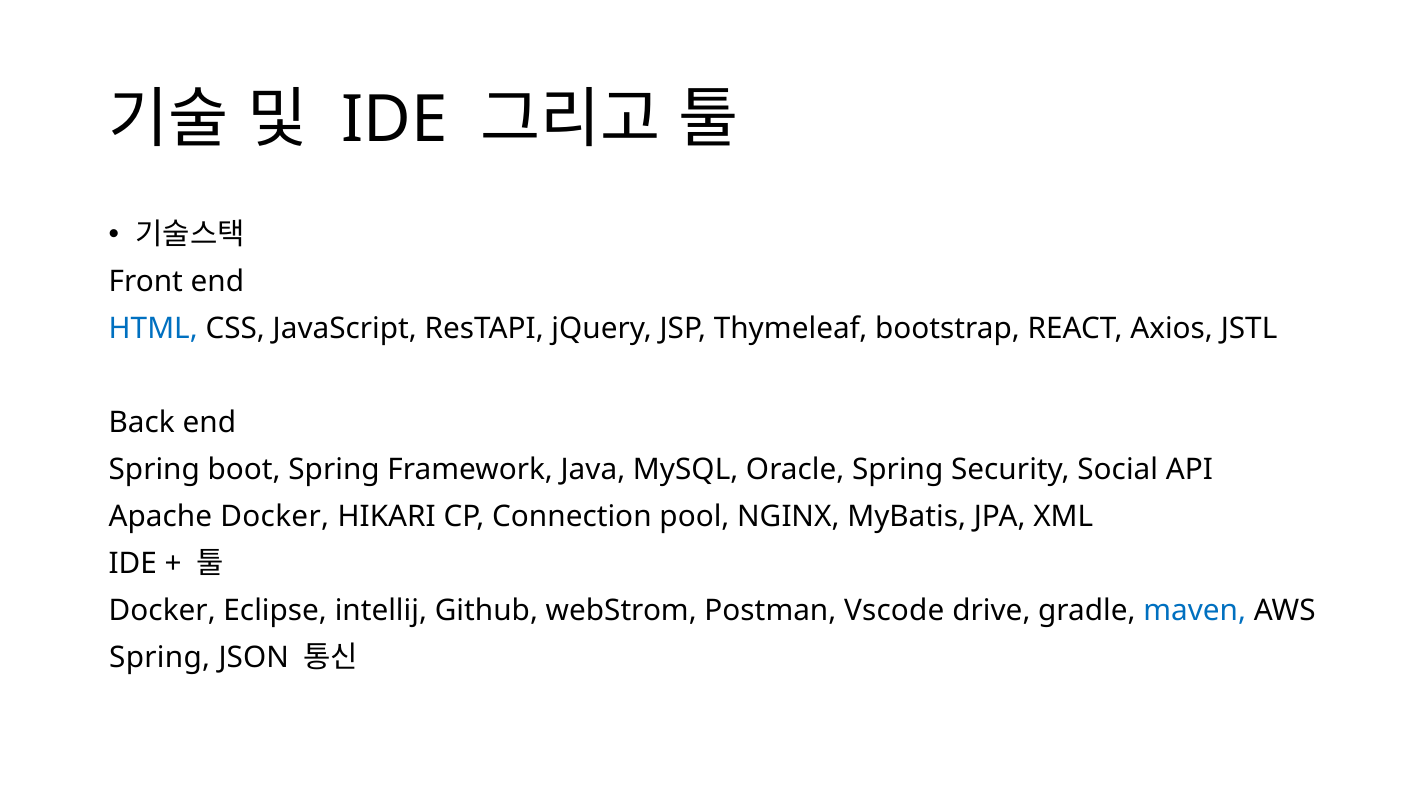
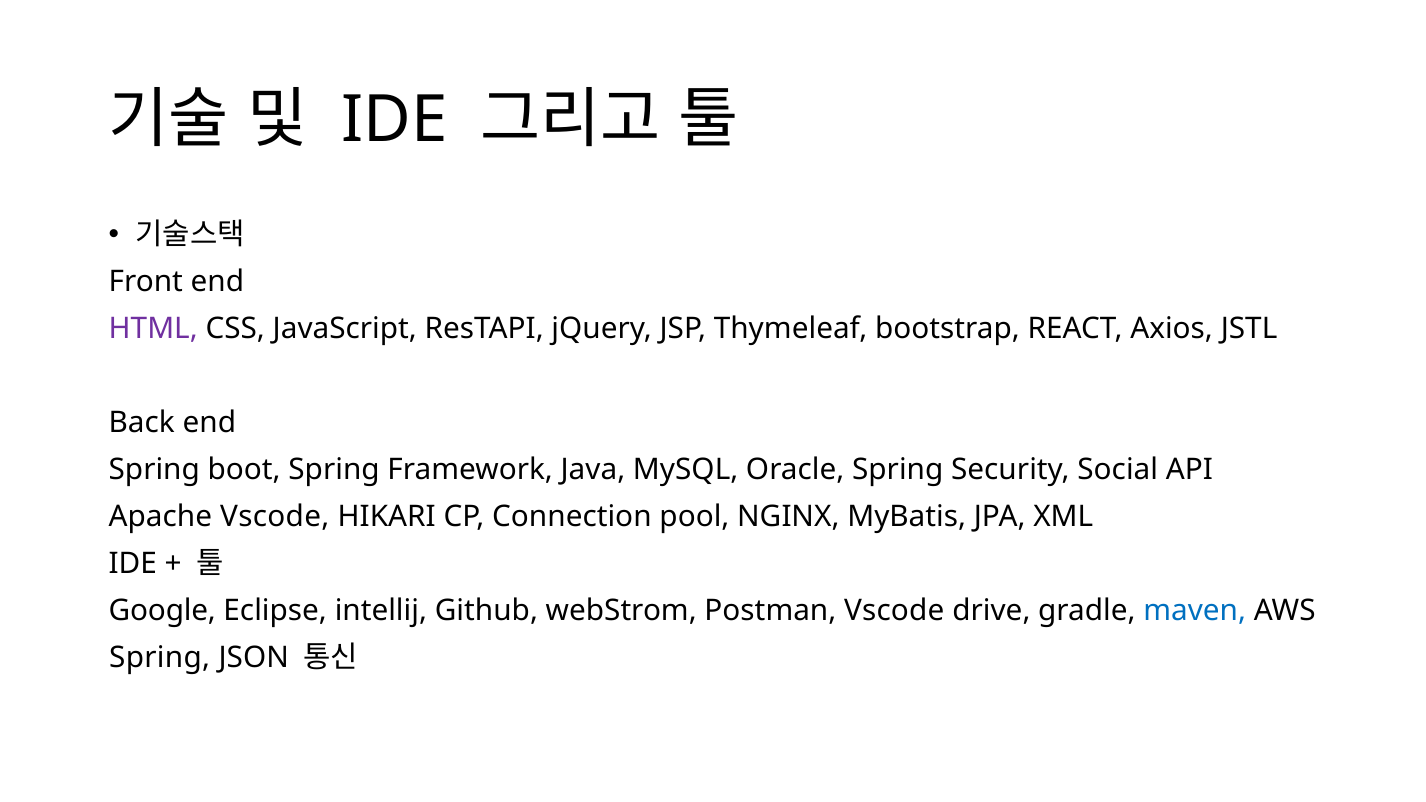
HTML colour: blue -> purple (153, 329)
Apache Docker: Docker -> Vscode (275, 517)
Docker: Docker -> Google (162, 611)
